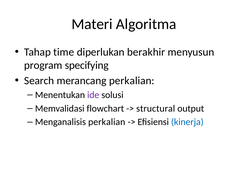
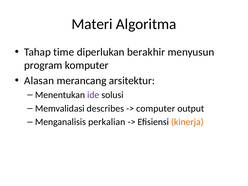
specifying: specifying -> komputer (87, 65)
Search: Search -> Alasan (39, 81)
merancang perkalian: perkalian -> arsitektur (132, 81)
flowchart: flowchart -> describes (105, 108)
structural: structural -> computer (156, 108)
kinerja colour: blue -> orange (187, 122)
